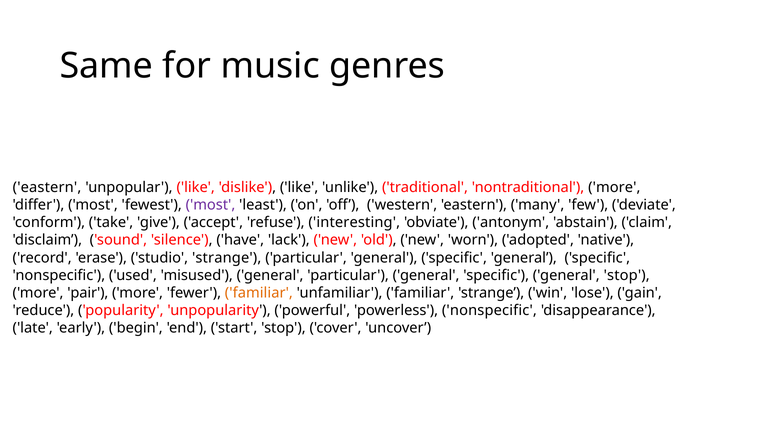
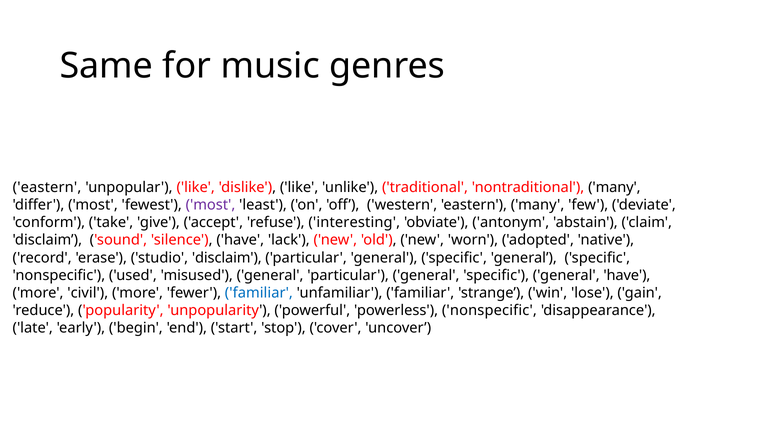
nontraditional more: more -> many (614, 187)
studio strange: strange -> disclaim (227, 258)
general stop: stop -> have (627, 275)
pair: pair -> civil (88, 293)
familiar colour: orange -> blue (259, 293)
